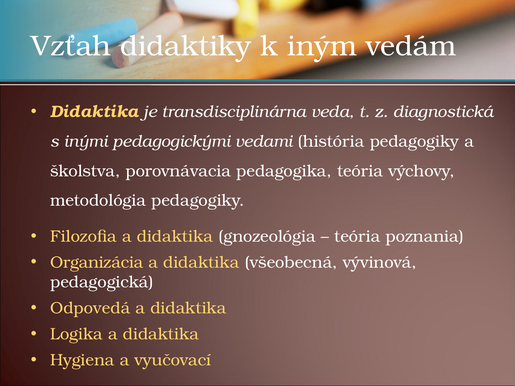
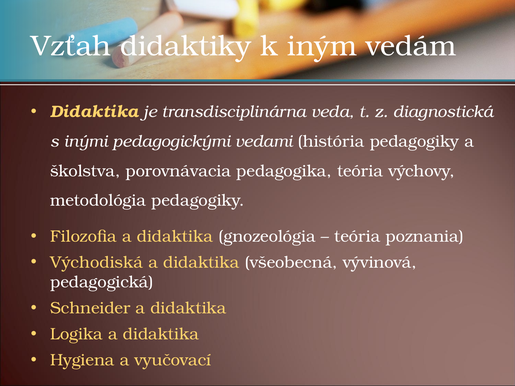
Organizácia: Organizácia -> Východiská (97, 263)
Odpovedá: Odpovedá -> Schneider (90, 308)
